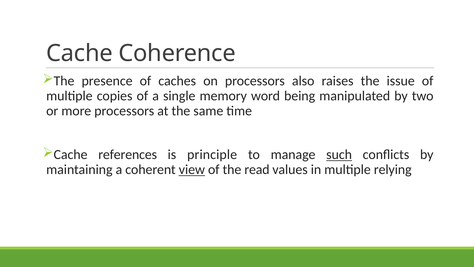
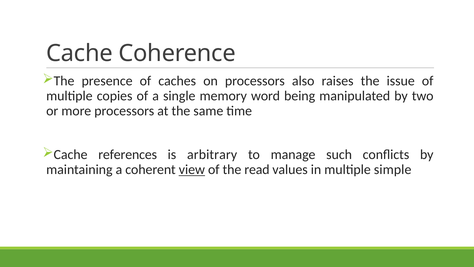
principle: principle -> arbitrary (212, 154)
such underline: present -> none (339, 154)
relying: relying -> simple (393, 169)
